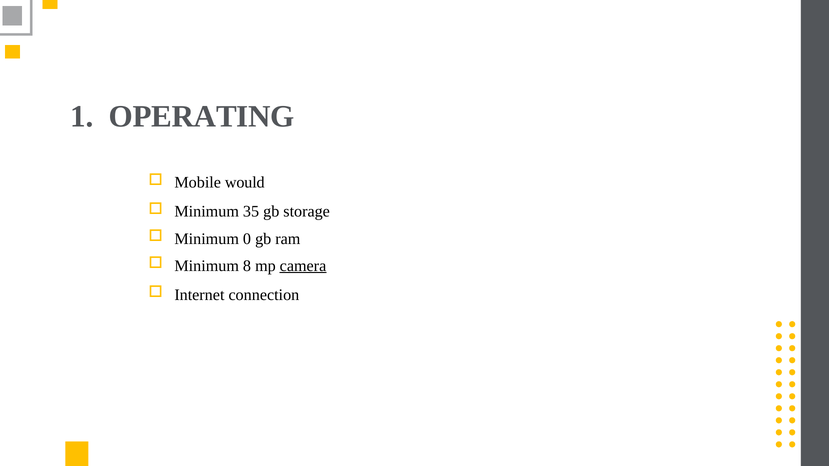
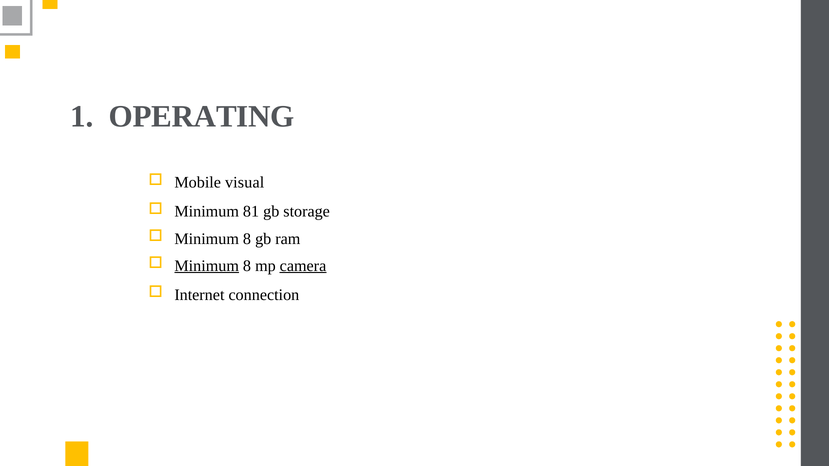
would: would -> visual (245, 183)
35: 35 -> 81 (251, 212)
0: 0 -> 8 (247, 239)
Minimum underline: none -> present (207, 266)
